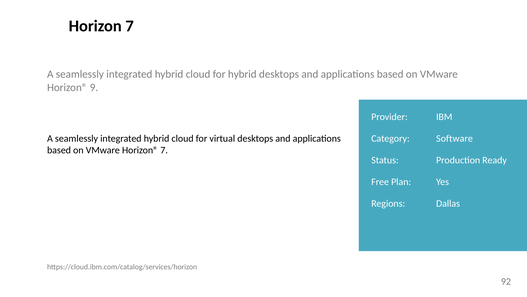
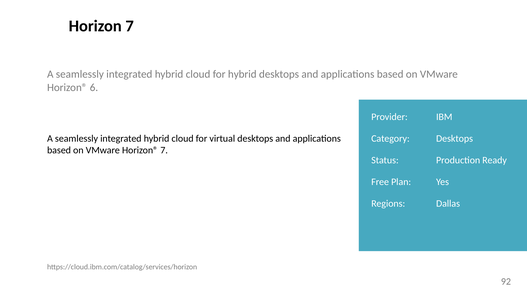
9: 9 -> 6 (94, 87)
Category Software: Software -> Desktops (455, 138)
